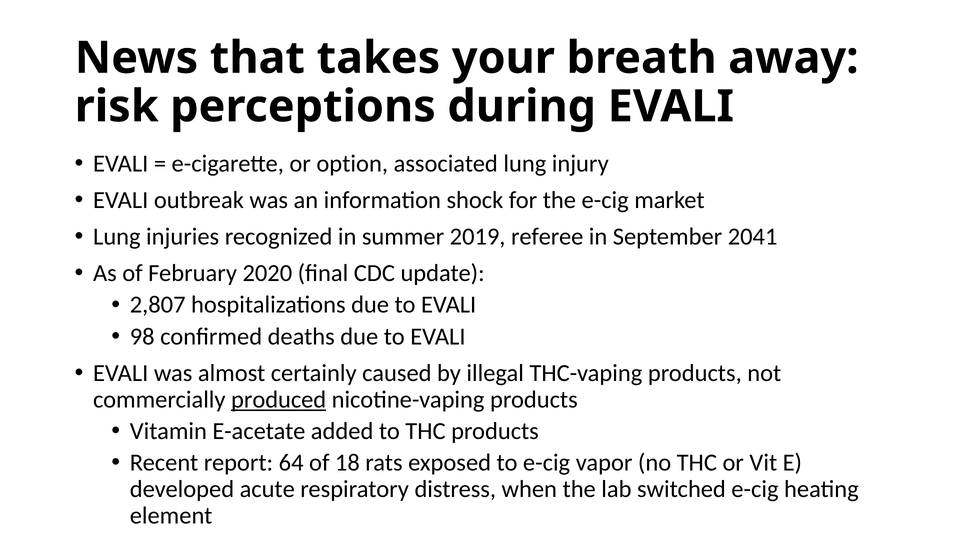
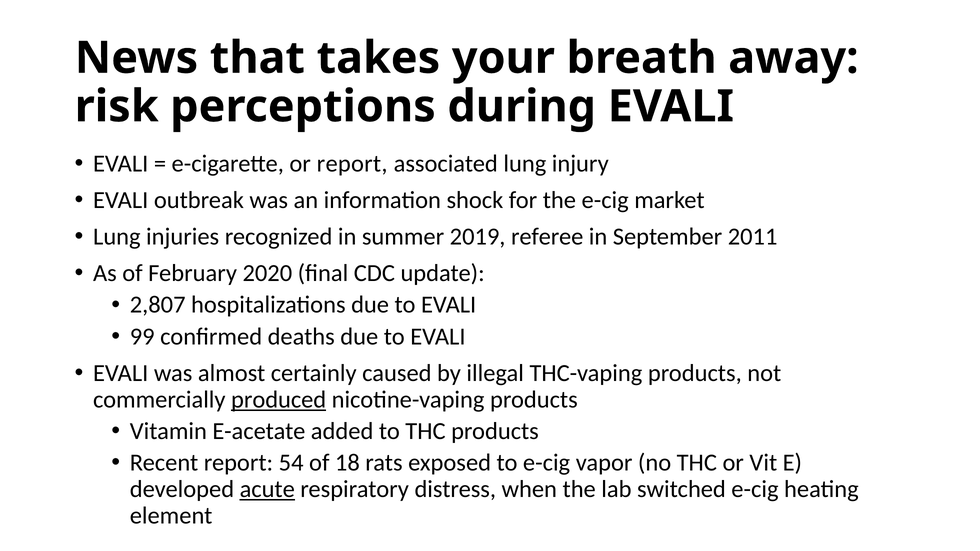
or option: option -> report (352, 164)
2041: 2041 -> 2011 (753, 237)
98: 98 -> 99 (142, 337)
64: 64 -> 54 (291, 463)
acute underline: none -> present (267, 489)
